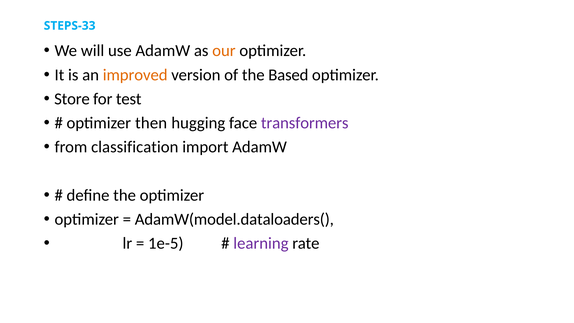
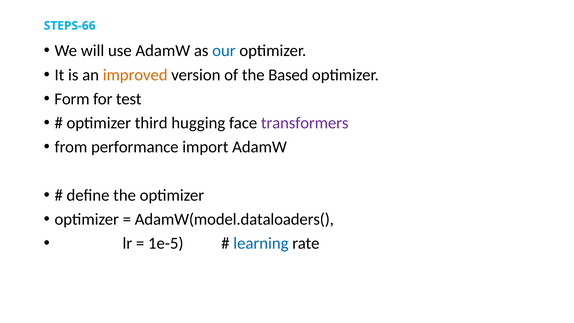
STEPS-33: STEPS-33 -> STEPS-66 (70, 26)
our colour: orange -> blue (224, 51)
Store: Store -> Form (72, 99)
then: then -> third (151, 123)
classification: classification -> performance (135, 147)
learning colour: purple -> blue (261, 243)
